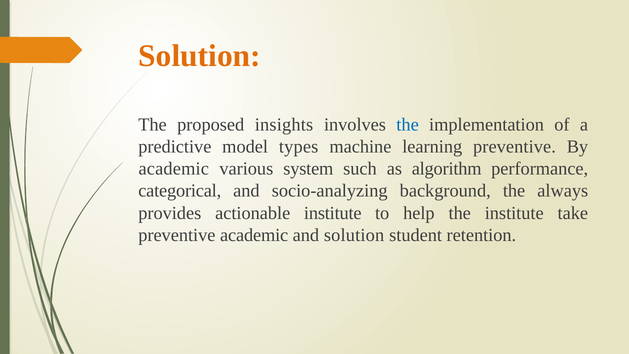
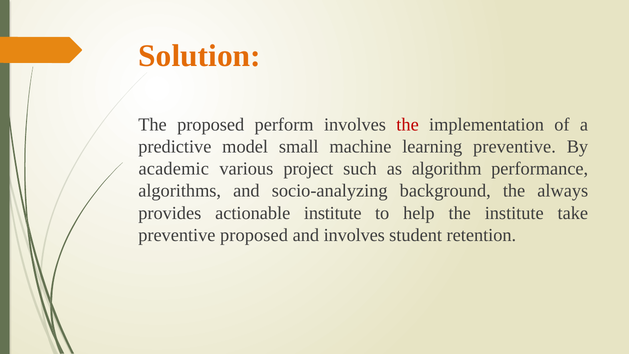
insights: insights -> perform (284, 125)
the colour: blue -> red (408, 125)
types: types -> small (299, 147)
system: system -> project (308, 169)
categorical: categorical -> algorithms (180, 191)
preventive academic: academic -> proposed (254, 235)
and solution: solution -> involves (354, 235)
